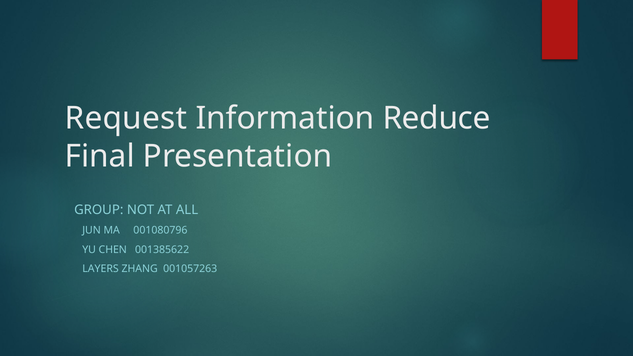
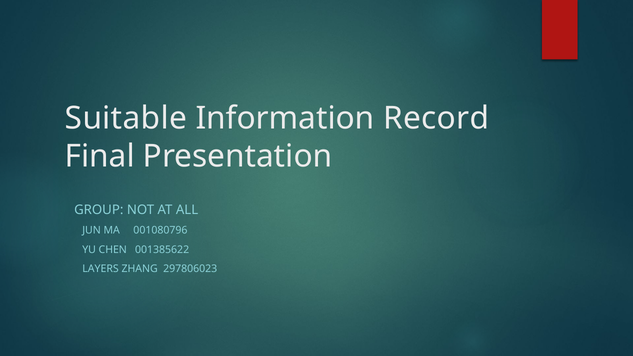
Request: Request -> Suitable (126, 119)
Reduce: Reduce -> Record (436, 119)
001057263: 001057263 -> 297806023 (190, 269)
